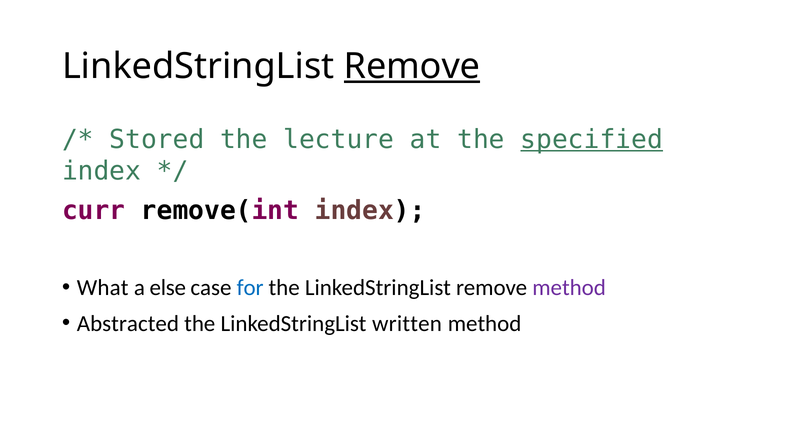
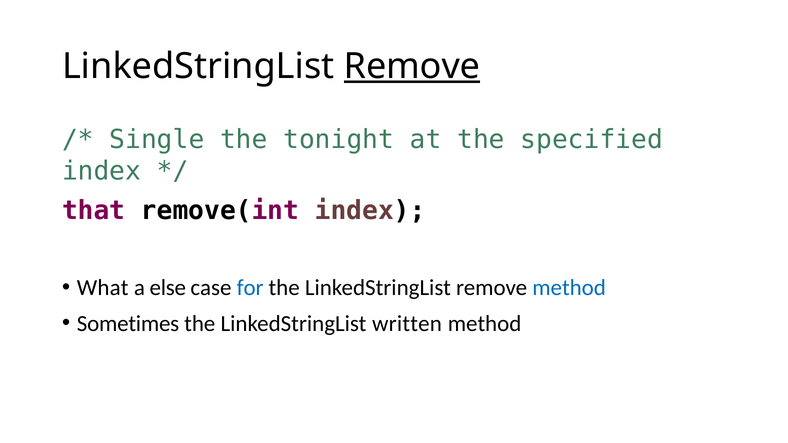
Stored: Stored -> Single (157, 140)
lecture: lecture -> tonight (339, 140)
specified underline: present -> none (592, 140)
curr: curr -> that (94, 211)
method colour: purple -> blue (569, 288)
Abstracted: Abstracted -> Sometimes (128, 324)
